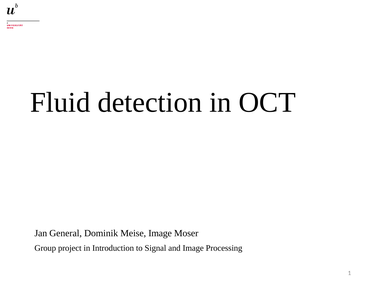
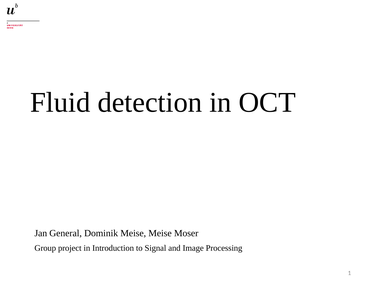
Meise Image: Image -> Meise (160, 233)
